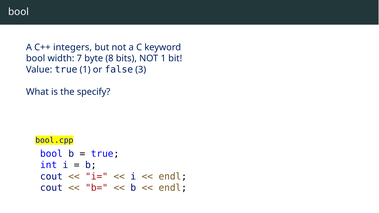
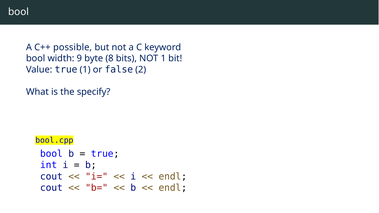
integers: integers -> possible (73, 47)
7: 7 -> 9 (79, 59)
3: 3 -> 2 (141, 70)
